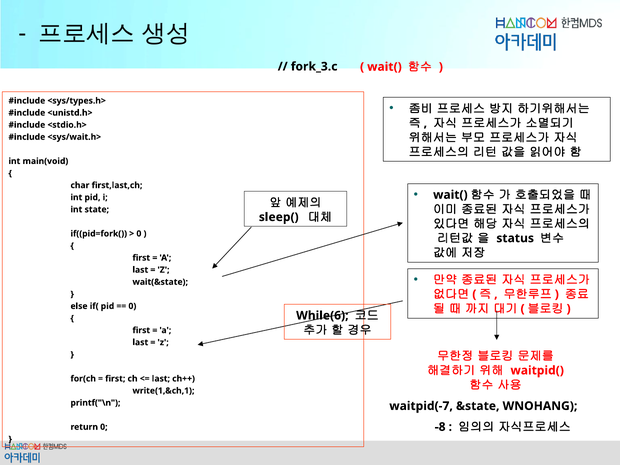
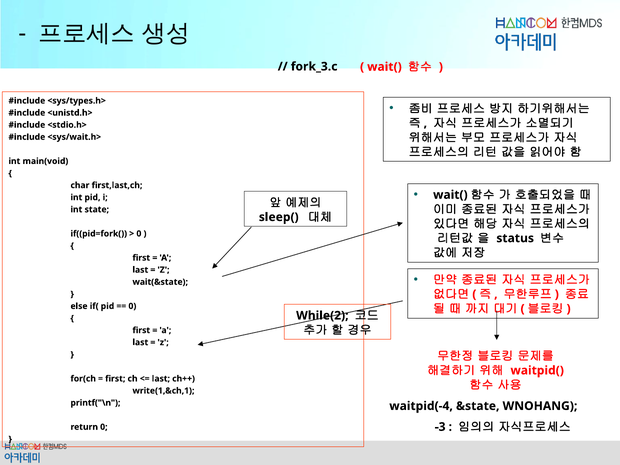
While(6: While(6 -> While(2 (322, 316)
waitpid(-7: waitpid(-7 -> waitpid(-4 (421, 406)
-8: -8 -> -3 (440, 427)
